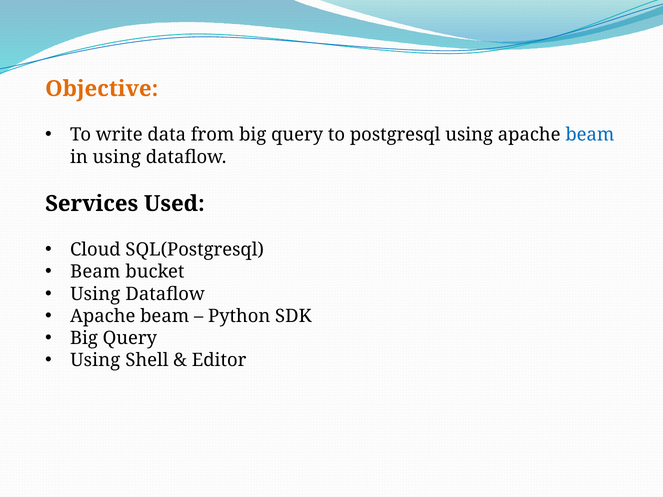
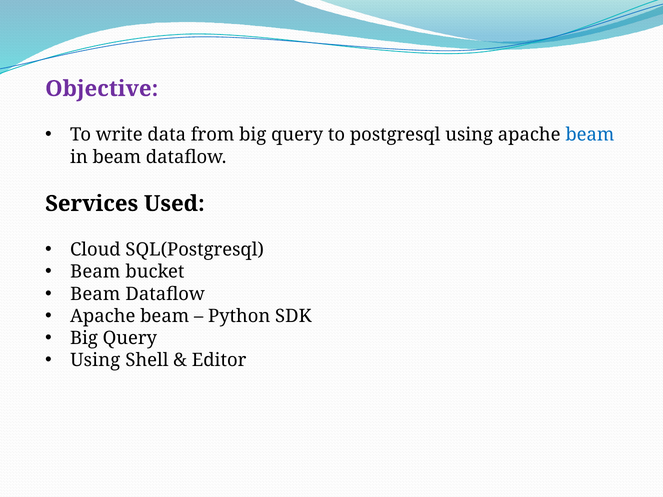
Objective colour: orange -> purple (102, 89)
in using: using -> beam (117, 157)
Using: Using -> Beam (95, 294)
